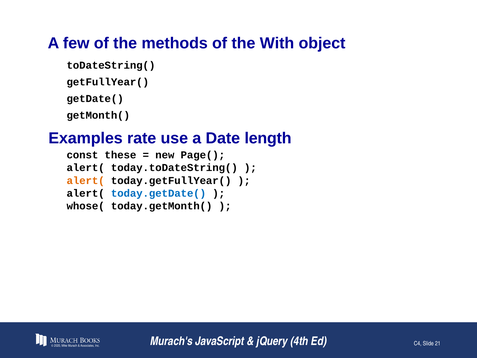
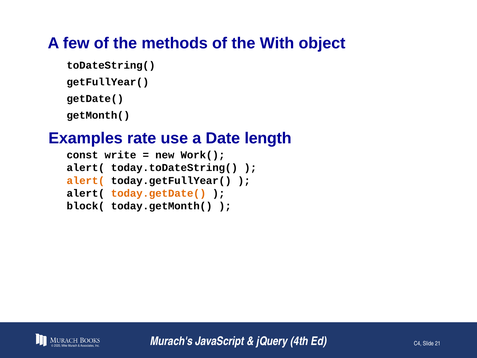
these: these -> write (120, 155)
Page(: Page( -> Work( (203, 155)
today.getDate( colour: blue -> orange (158, 193)
whose(: whose( -> block( (86, 206)
